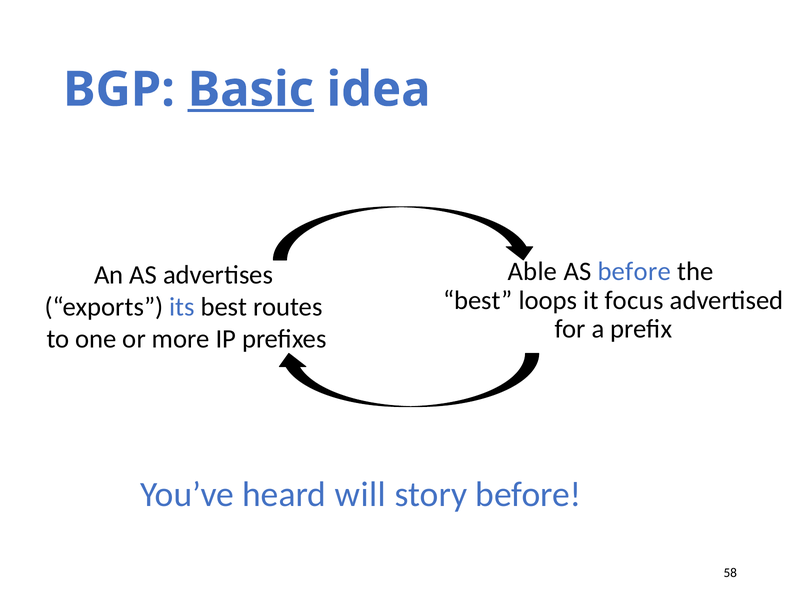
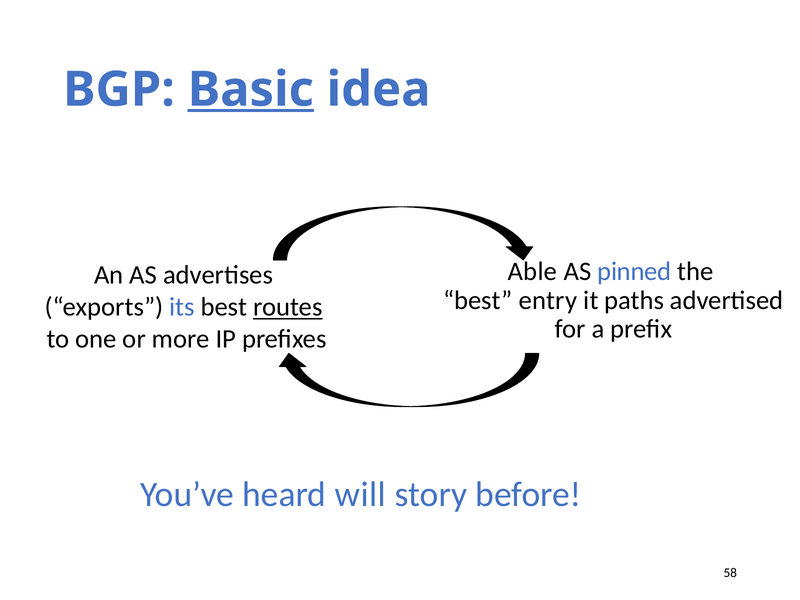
AS before: before -> pinned (634, 272)
loops: loops -> entry (548, 300)
focus: focus -> paths (634, 300)
routes underline: none -> present (288, 307)
